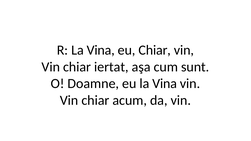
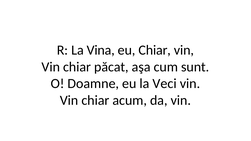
iertat: iertat -> păcat (111, 67)
eu la Vina: Vina -> Veci (165, 84)
